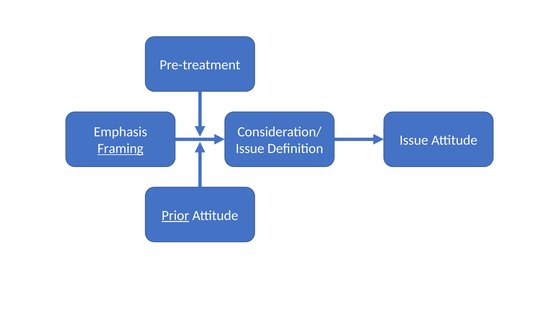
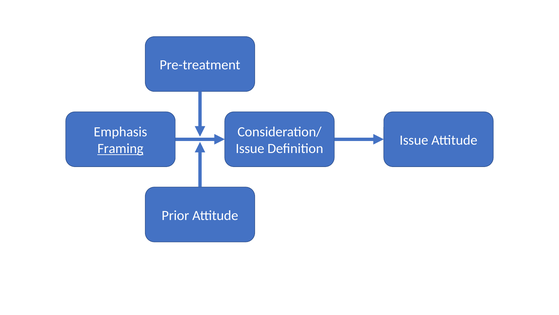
Prior underline: present -> none (175, 215)
